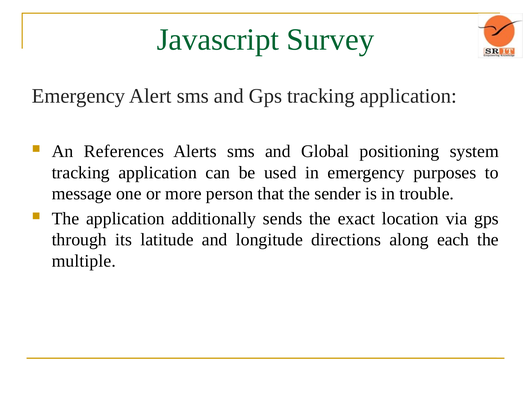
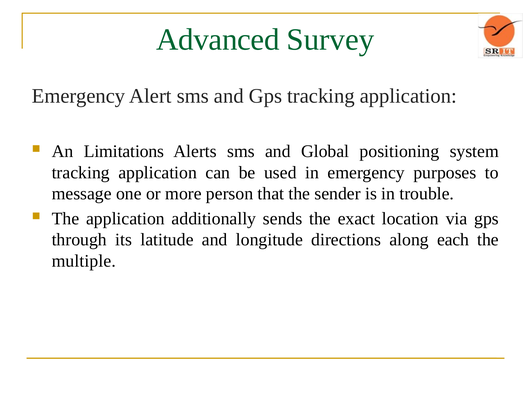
Javascript: Javascript -> Advanced (218, 40)
References: References -> Limitations (124, 151)
